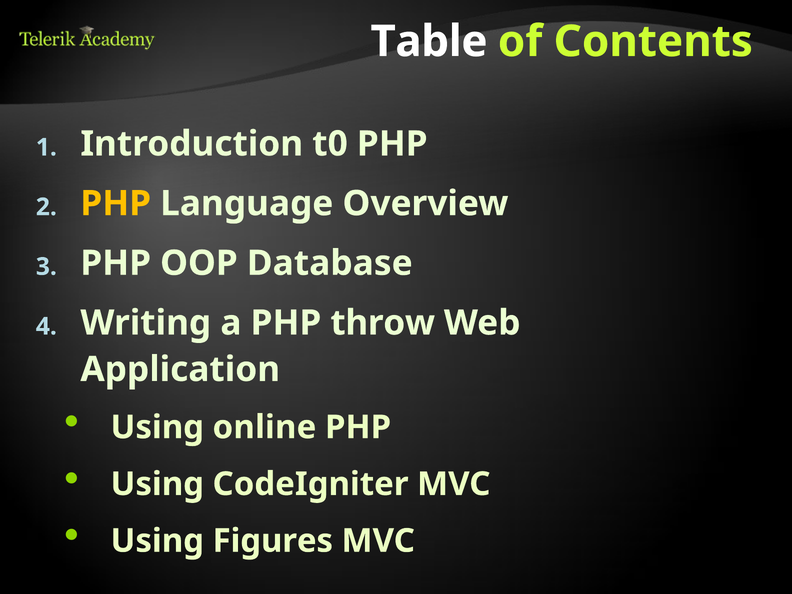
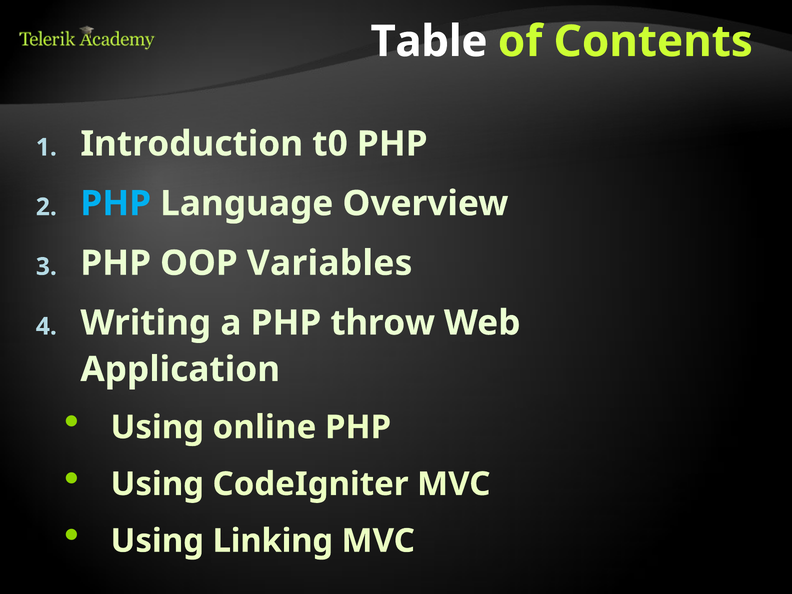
PHP colour: yellow -> light blue (116, 204)
Database: Database -> Variables (330, 263)
Figures: Figures -> Linking (273, 541)
